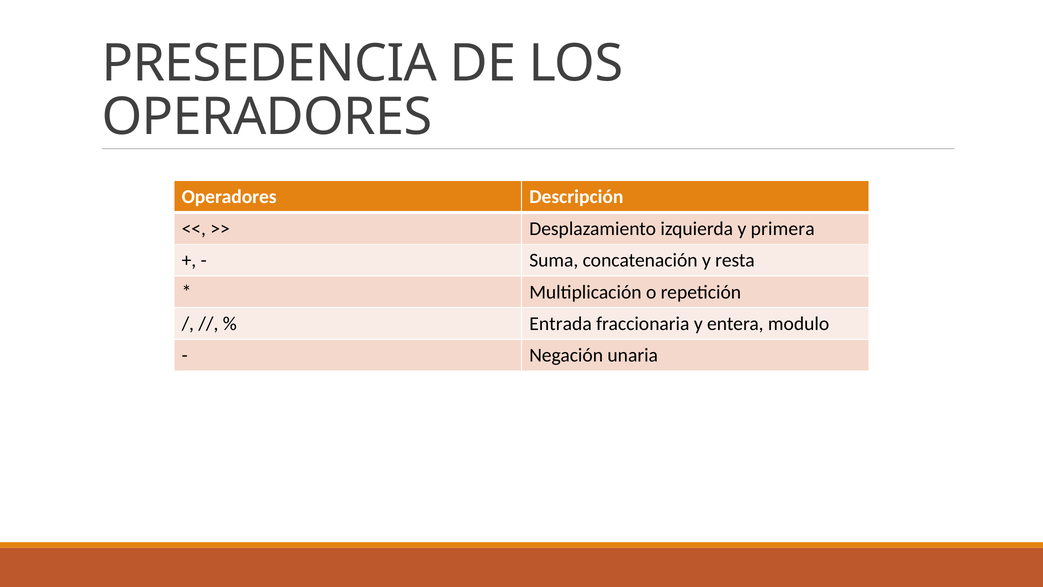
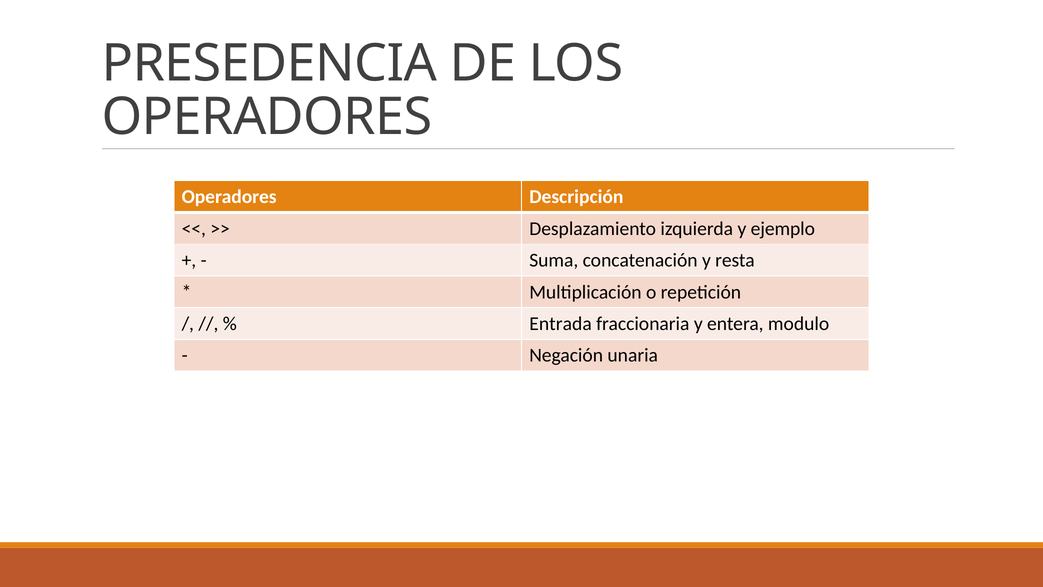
primera: primera -> ejemplo (783, 228)
